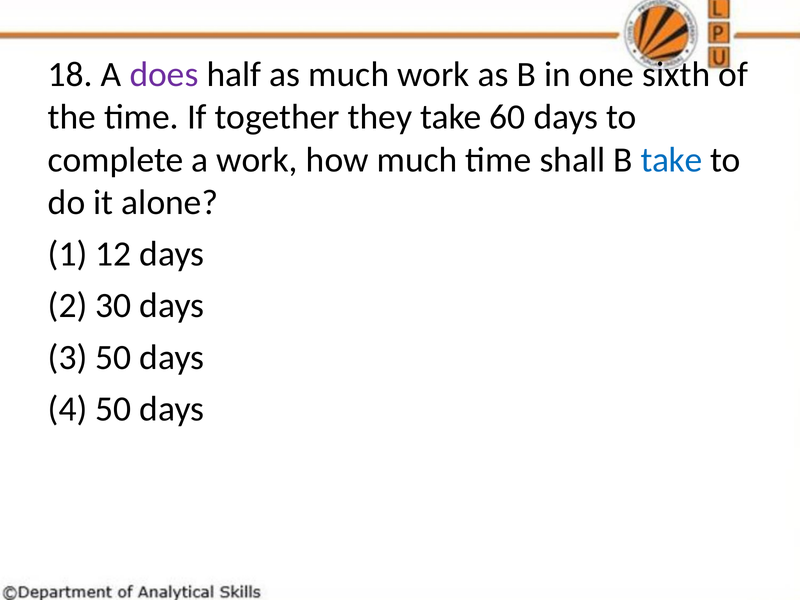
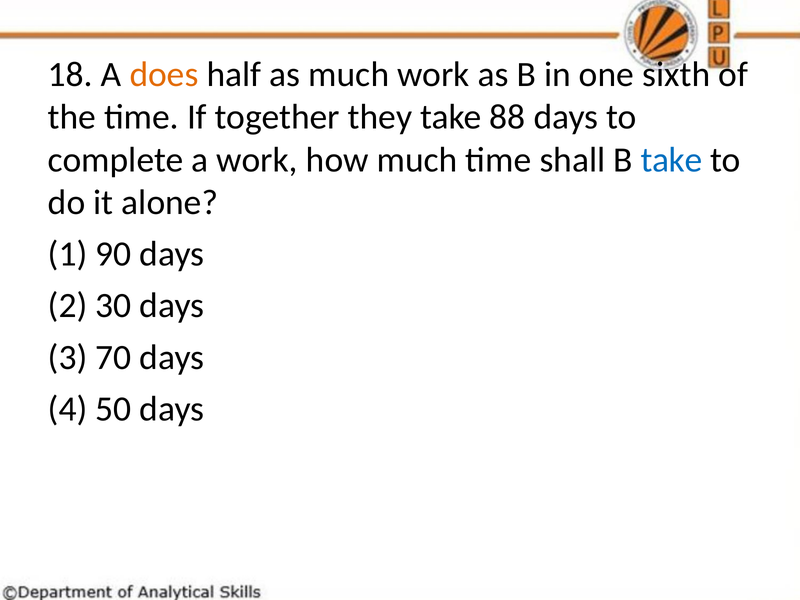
does colour: purple -> orange (164, 74)
60: 60 -> 88 (507, 117)
12: 12 -> 90 (113, 254)
3 50: 50 -> 70 (113, 357)
